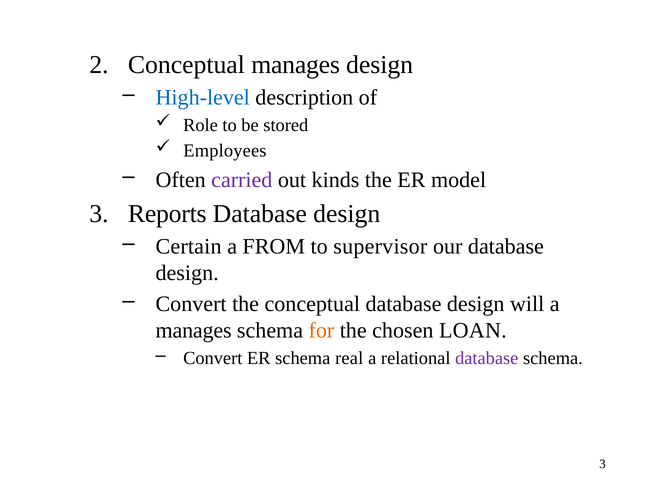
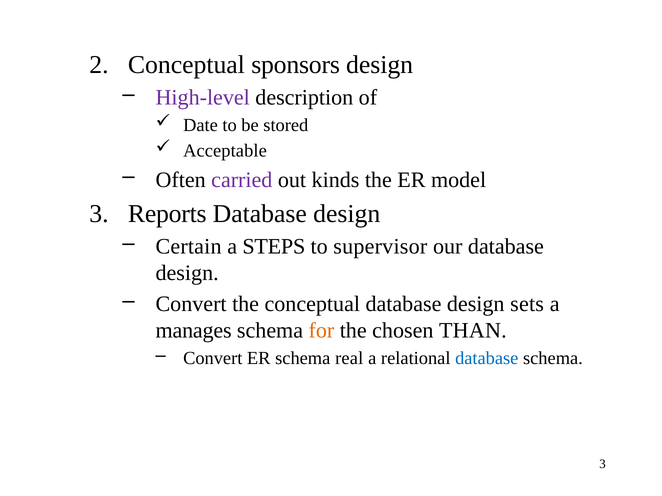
Conceptual manages: manages -> sponsors (296, 65)
High-level colour: blue -> purple (203, 98)
Role: Role -> Date (201, 125)
Employees: Employees -> Acceptable (225, 151)
FROM: FROM -> STEPS (274, 247)
will: will -> sets (527, 304)
LOAN: LOAN -> THAN (473, 331)
database colour: purple -> blue (487, 358)
